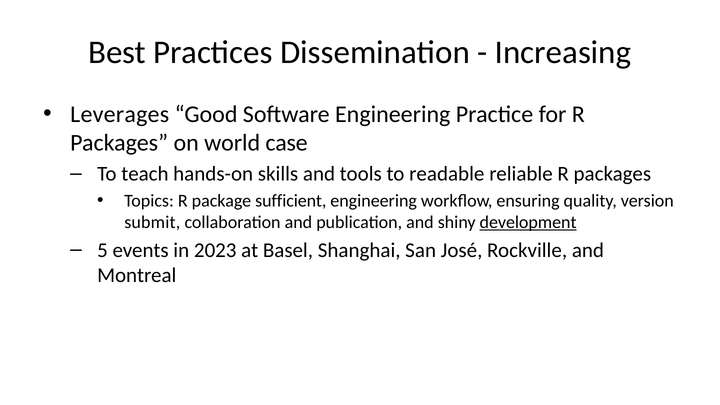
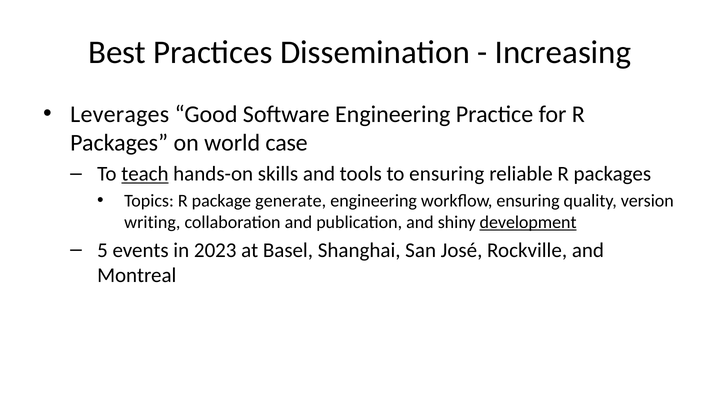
teach underline: none -> present (145, 174)
to readable: readable -> ensuring (447, 174)
sufficient: sufficient -> generate (291, 201)
submit: submit -> writing (152, 222)
